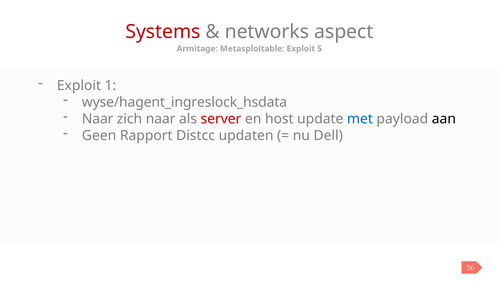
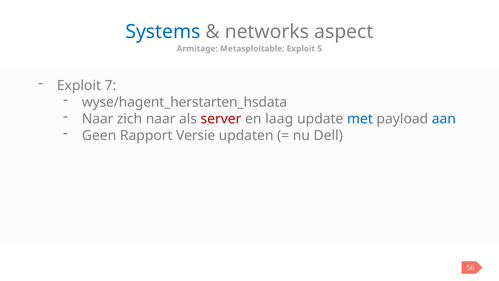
Systems colour: red -> blue (163, 32)
1: 1 -> 7 (110, 86)
wyse/hagent_ingreslock_hsdata: wyse/hagent_ingreslock_hsdata -> wyse/hagent_herstarten_hsdata (184, 102)
host: host -> laag (279, 119)
aan colour: black -> blue (444, 119)
Distcc: Distcc -> Versie (196, 135)
